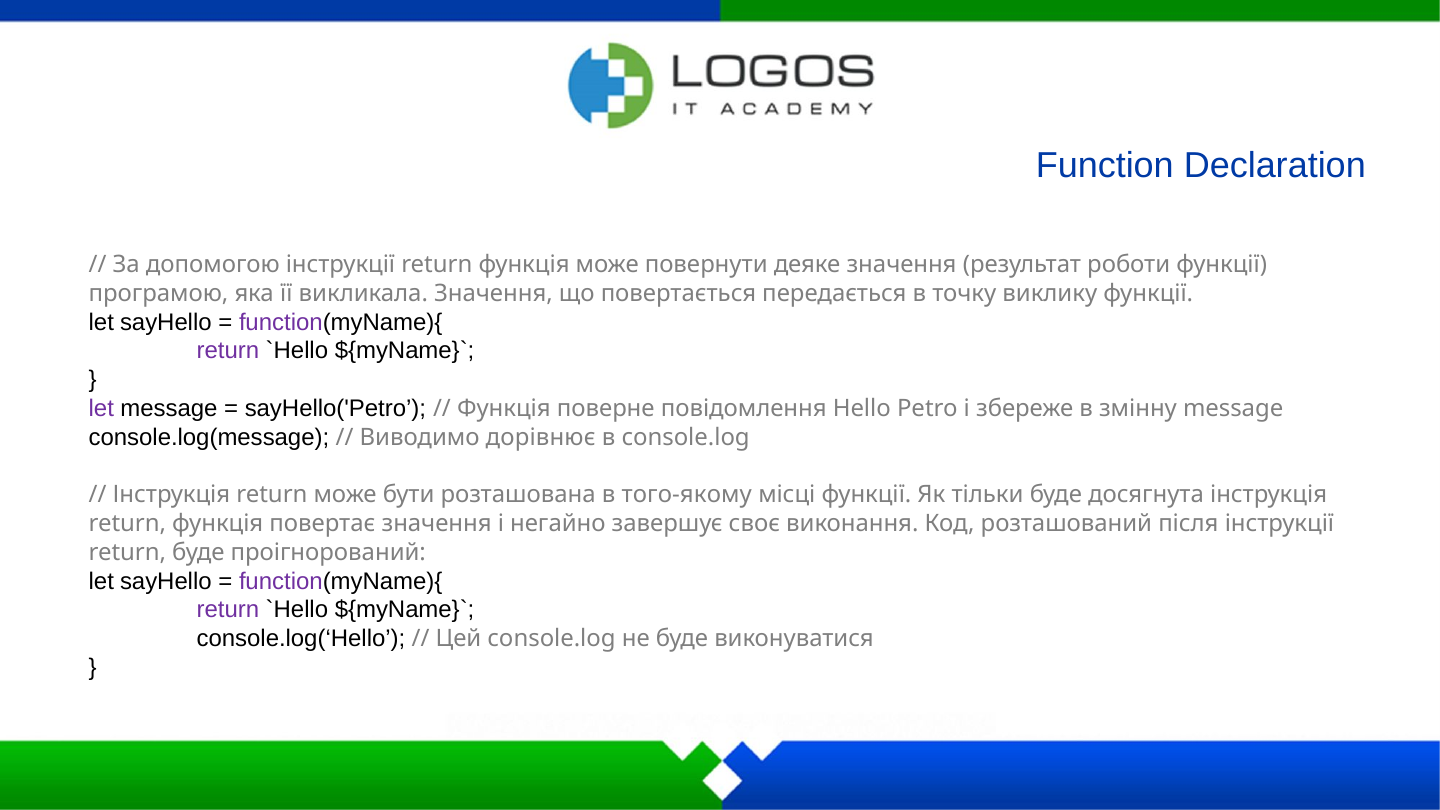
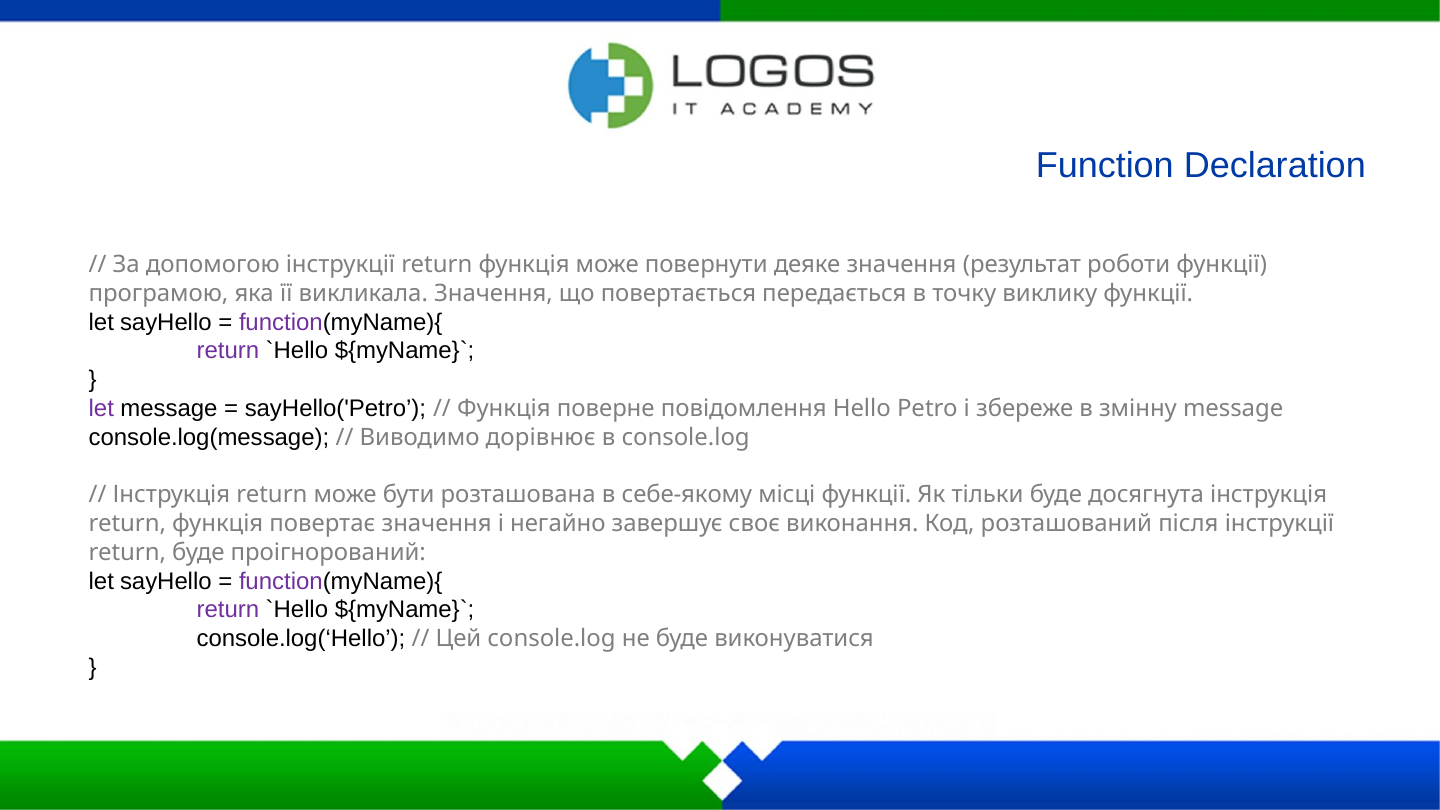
того-якому: того-якому -> себе-якому (687, 495)
